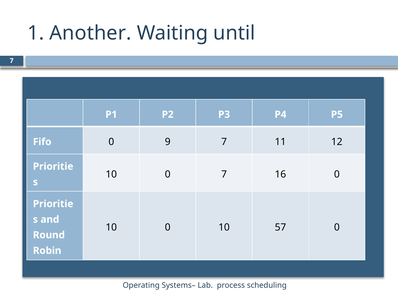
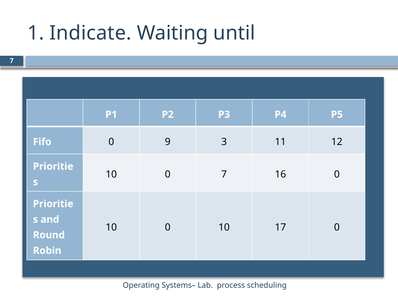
Another: Another -> Indicate (90, 33)
9 7: 7 -> 3 (224, 142)
57: 57 -> 17 (280, 227)
